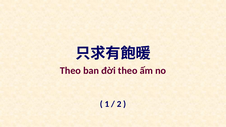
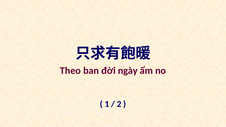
đời theo: theo -> ngày (128, 71)
